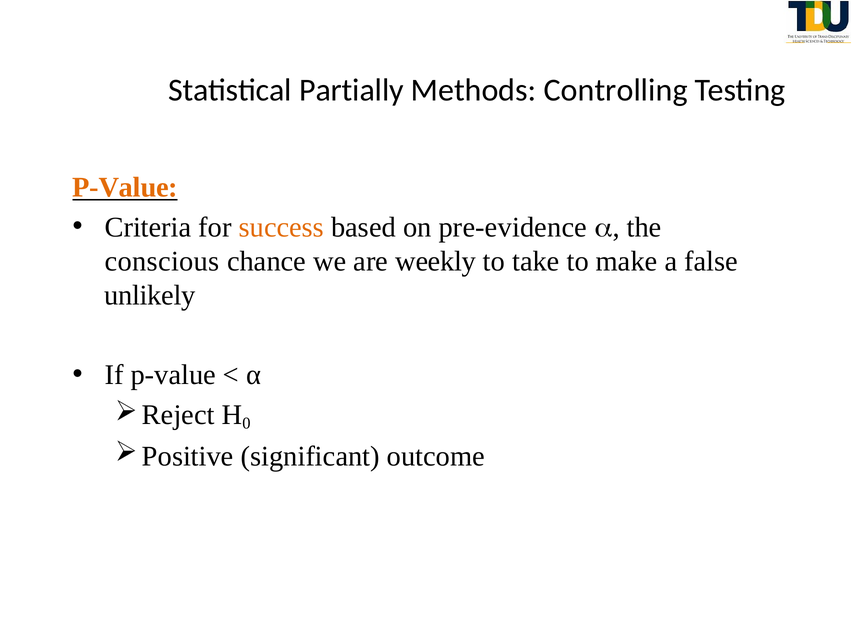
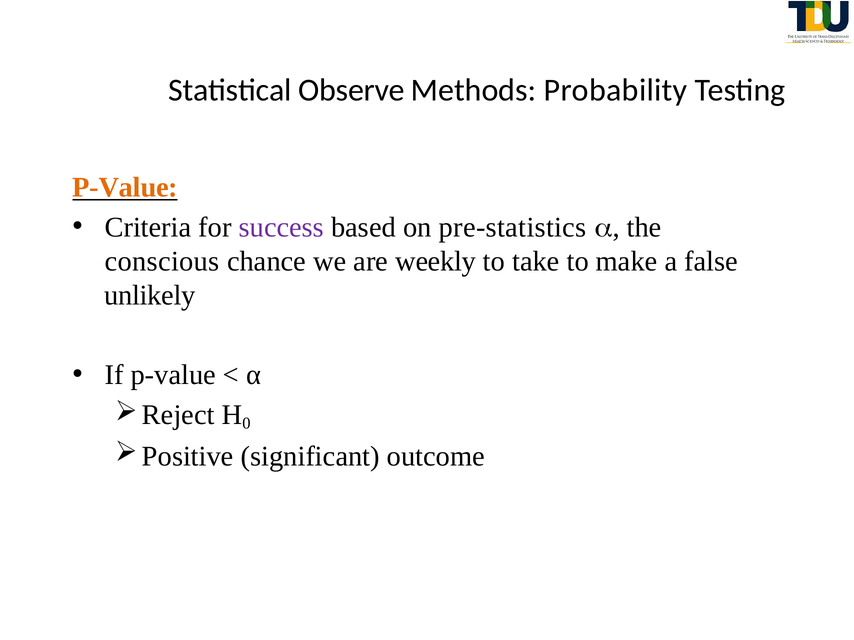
Partially: Partially -> Observe (352, 90)
Controlling: Controlling -> Probability (616, 90)
success colour: orange -> purple (281, 227)
pre-evidence: pre-evidence -> pre-statistics (513, 227)
